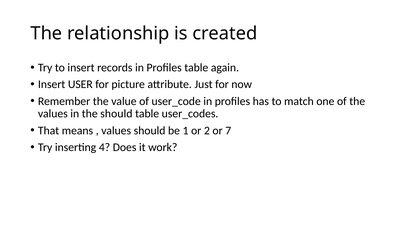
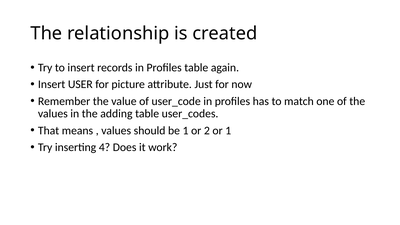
the should: should -> adding (116, 114)
or 7: 7 -> 1 (228, 131)
